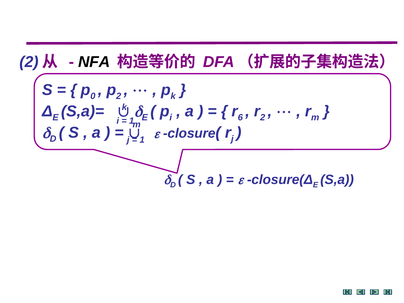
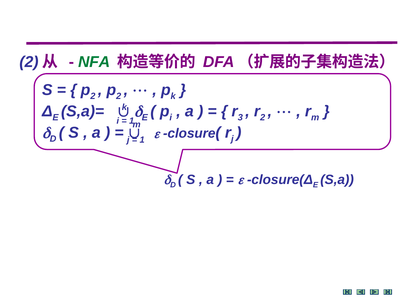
NFA colour: black -> green (94, 62)
0: 0 -> 2 (93, 96)
6: 6 -> 3 (240, 117)
